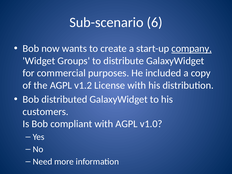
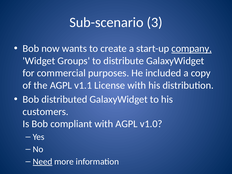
6: 6 -> 3 (155, 22)
v1.2: v1.2 -> v1.1 (83, 85)
Need underline: none -> present (43, 162)
